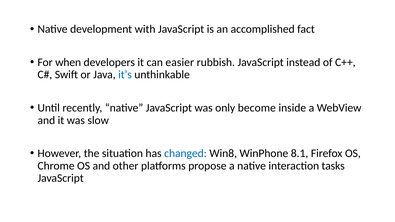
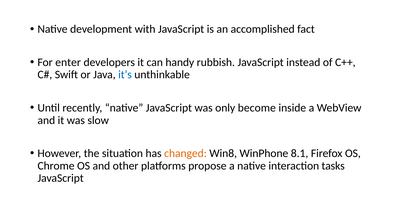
when: when -> enter (68, 62)
easier: easier -> handy (180, 62)
changed colour: blue -> orange (185, 153)
